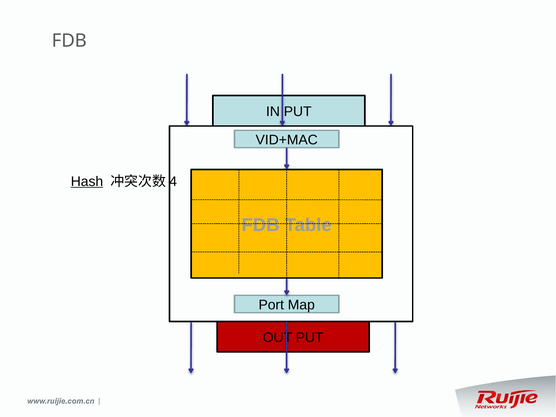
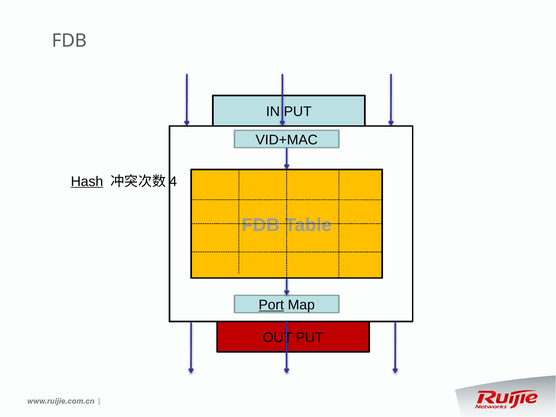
Port underline: none -> present (271, 305)
